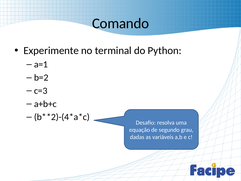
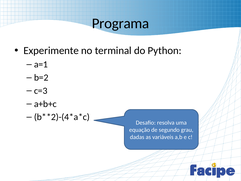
Comando: Comando -> Programa (121, 23)
